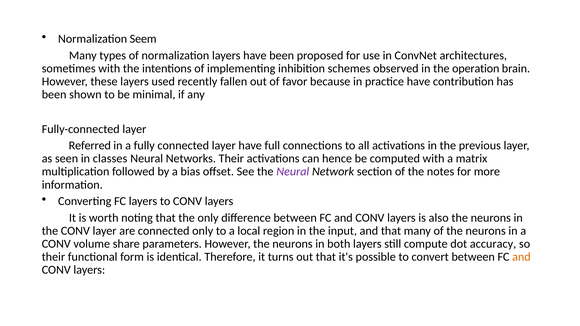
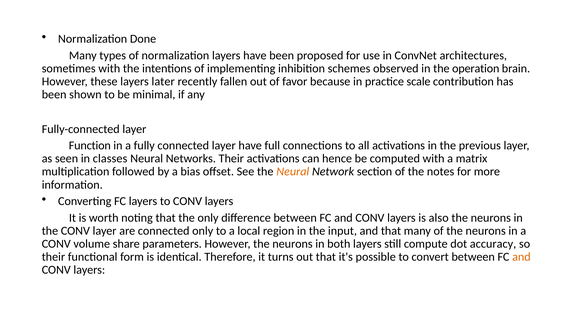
Seem: Seem -> Done (143, 39)
used: used -> later (163, 82)
practice have: have -> scale (419, 82)
Referred: Referred -> Function (90, 146)
Neural colour: purple -> orange (293, 172)
